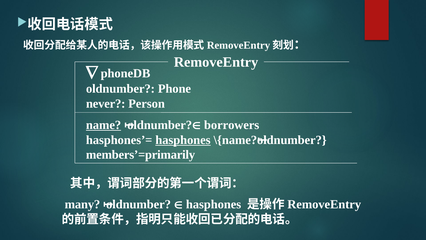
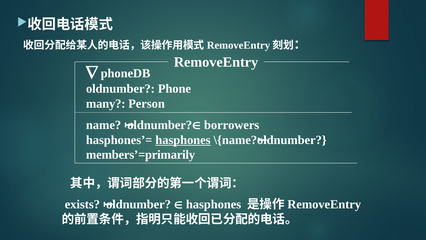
never: never -> many (106, 104)
name underline: present -> none (104, 125)
many: many -> exists (82, 204)
